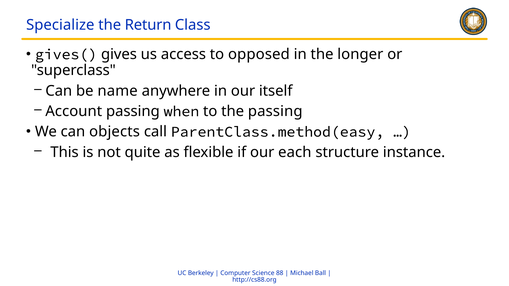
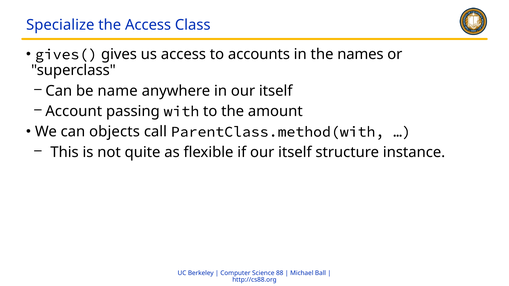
the Return: Return -> Access (148, 25)
opposed: opposed -> accounts (259, 54)
longer: longer -> names (360, 54)
when: when -> with (181, 111)
the passing: passing -> amount (275, 111)
ParentClass.method(easy: ParentClass.method(easy -> ParentClass.method(with (278, 132)
if our each: each -> itself (295, 152)
